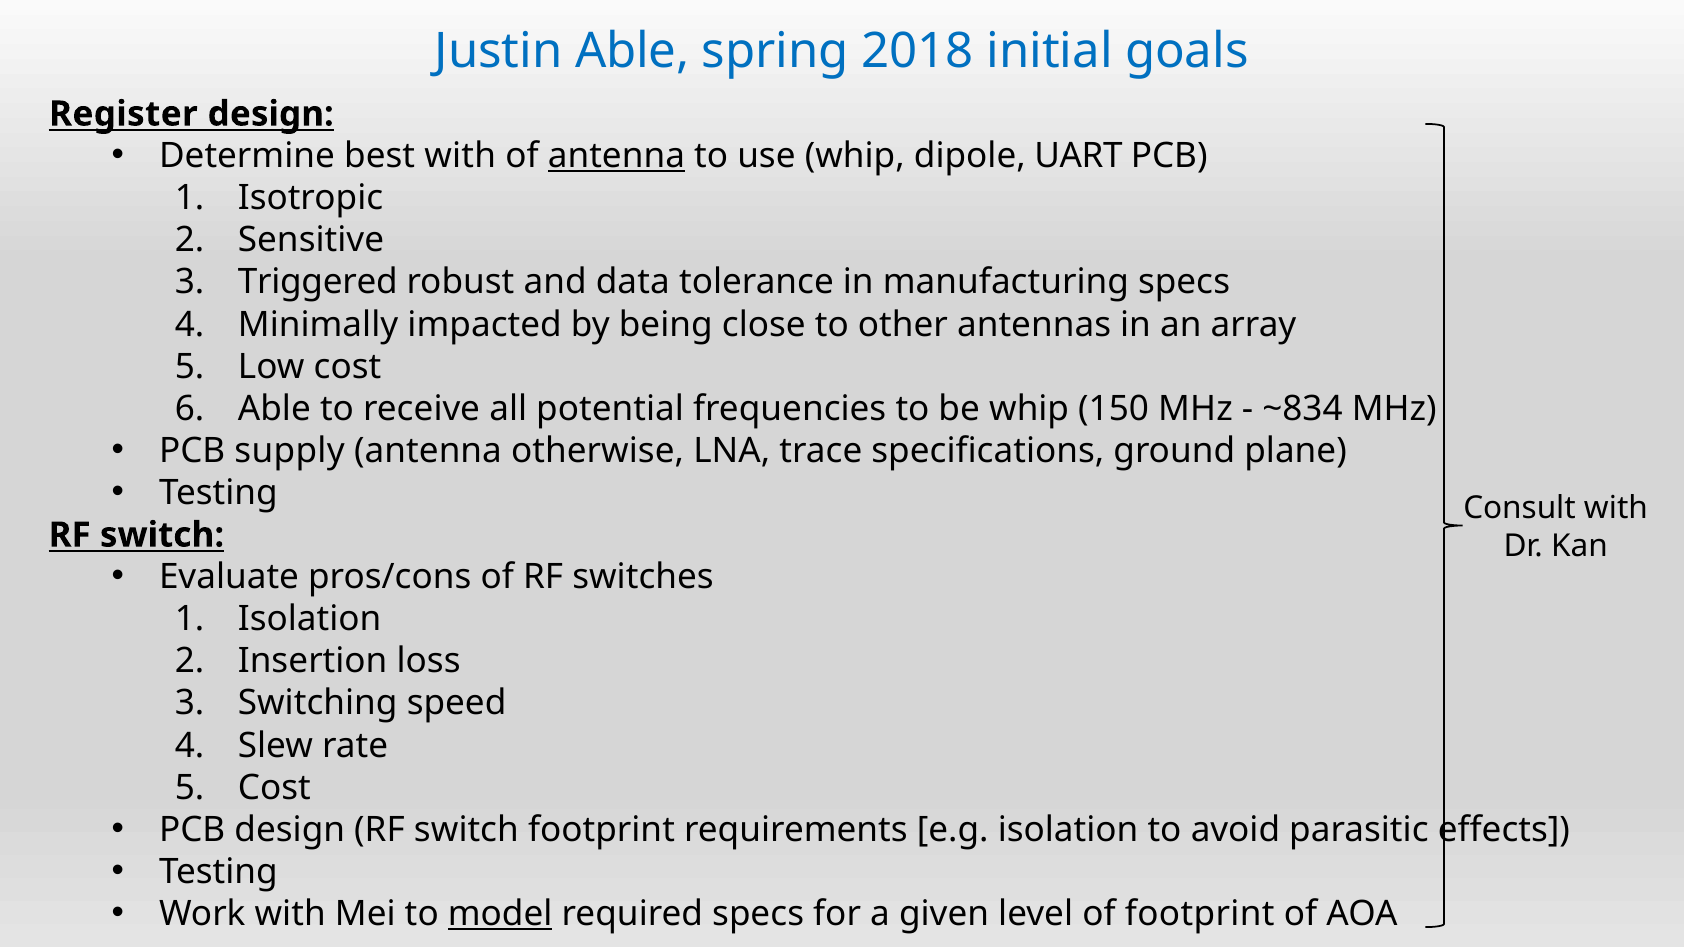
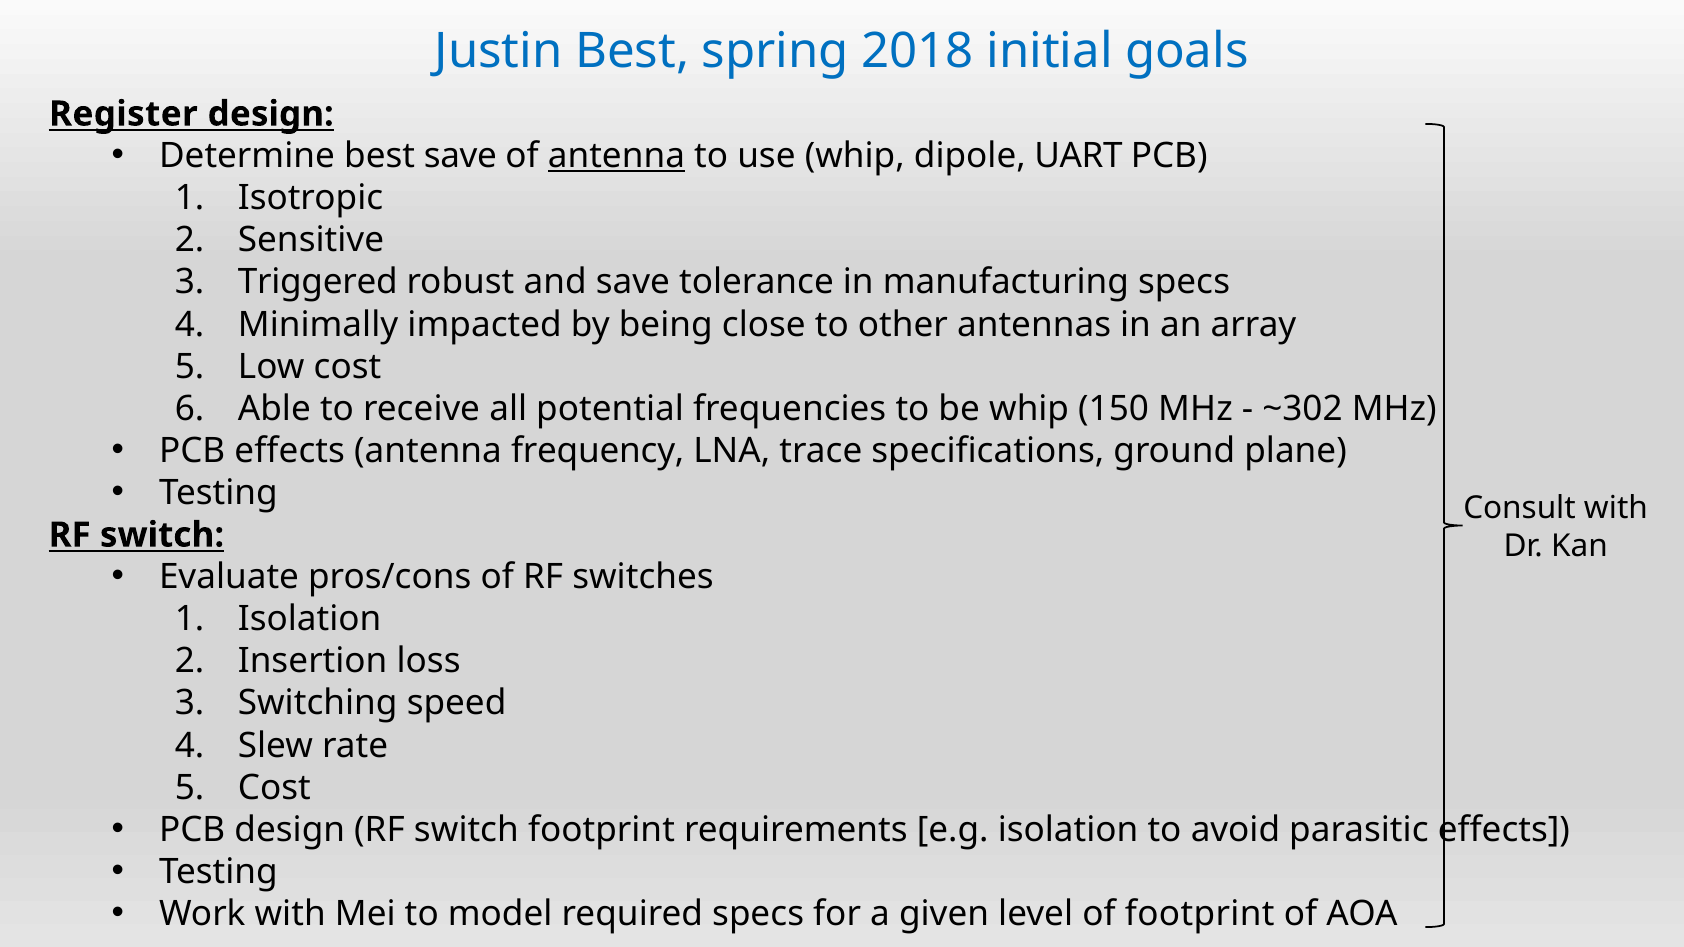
Justin Able: Able -> Best (632, 51)
best with: with -> save (460, 156)
and data: data -> save (633, 282)
~834: ~834 -> ~302 (1302, 409)
PCB supply: supply -> effects (290, 451)
otherwise: otherwise -> frequency (598, 451)
model underline: present -> none (500, 914)
